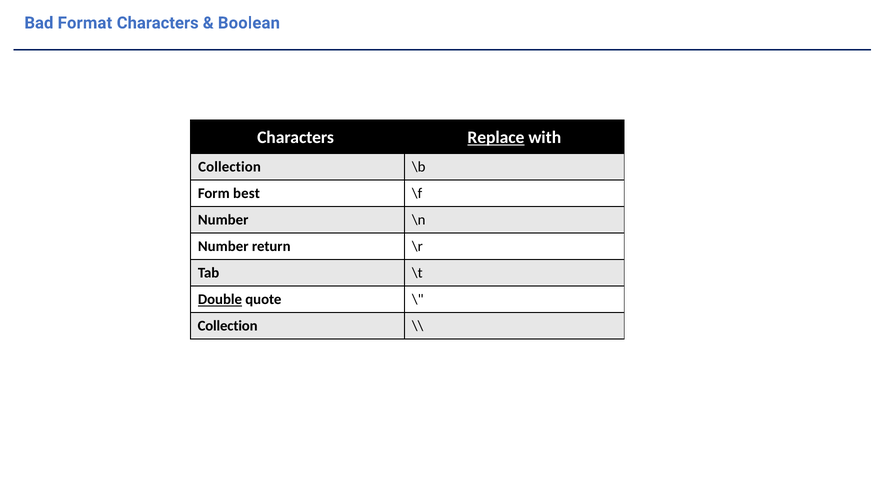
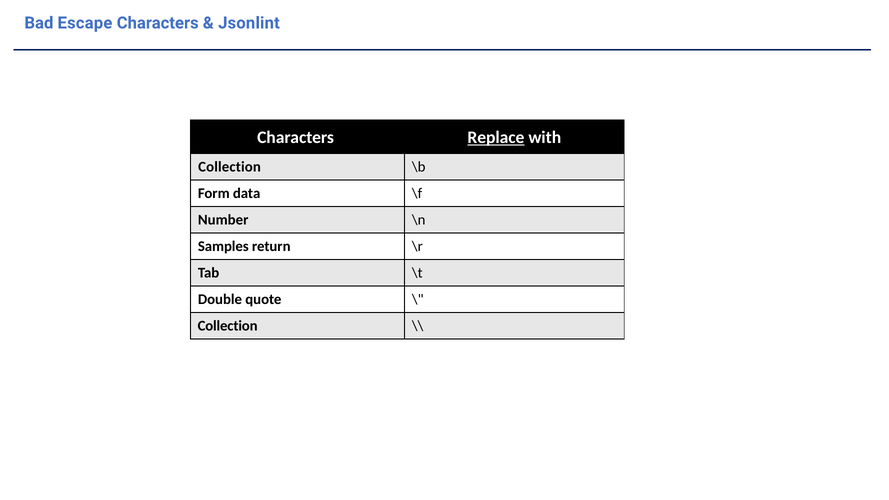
Format: Format -> Escape (85, 23)
Boolean: Boolean -> Jsonlint (249, 23)
best: best -> data (247, 194)
Number: Number -> Samples (223, 247)
Double underline: present -> none (220, 300)
